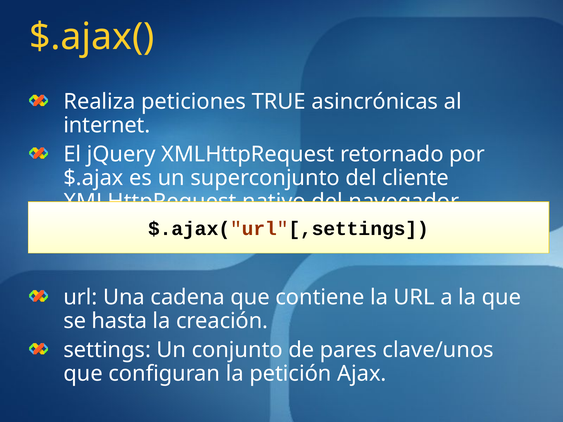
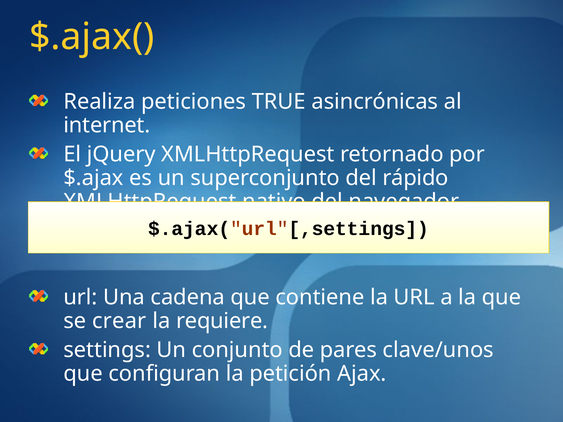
cliente: cliente -> rápido (416, 178)
hasta: hasta -> crear (119, 321)
creación: creación -> requiere (222, 321)
